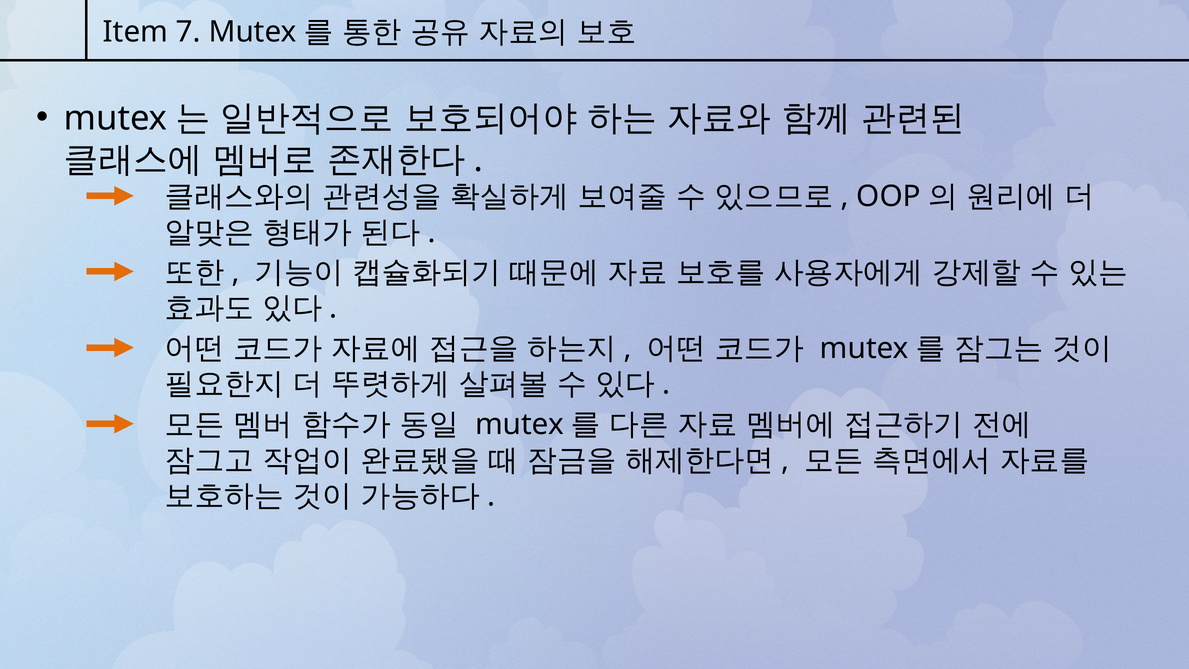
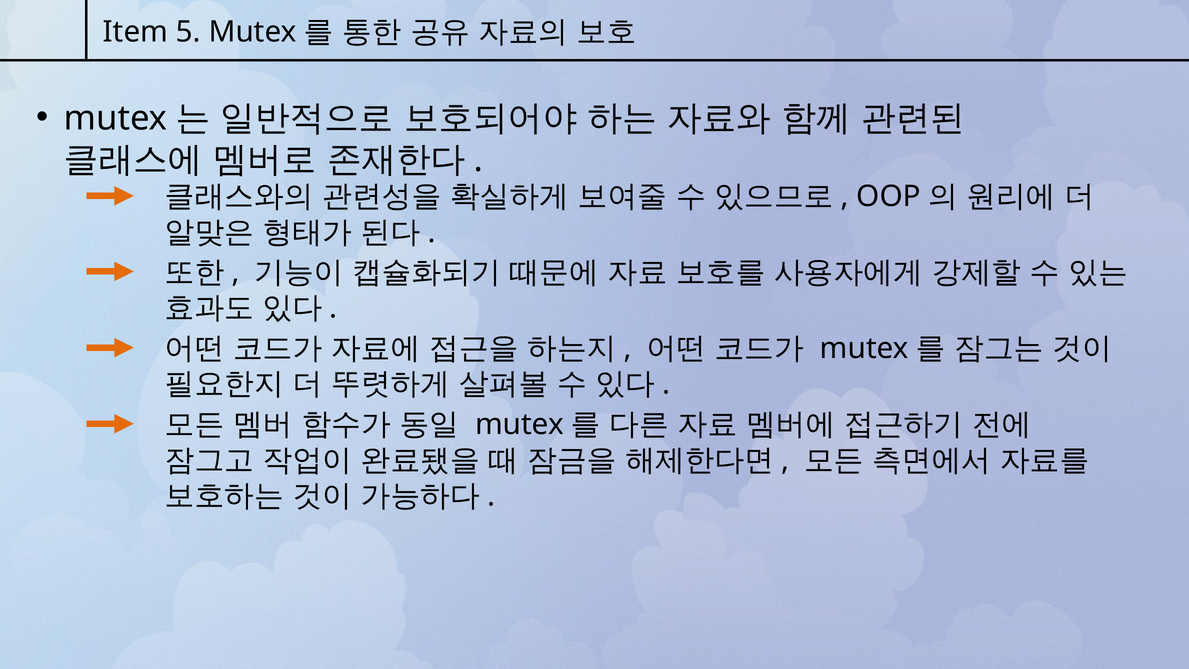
7: 7 -> 5 (188, 32)
